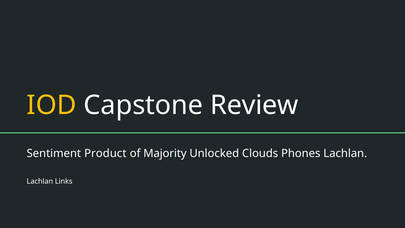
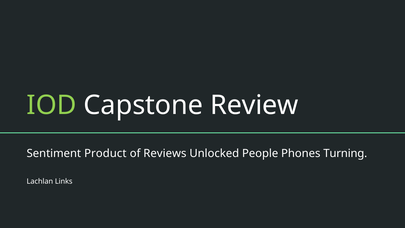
IOD colour: yellow -> light green (52, 105)
Majority: Majority -> Reviews (165, 153)
Clouds: Clouds -> People (260, 153)
Phones Lachlan: Lachlan -> Turning (345, 153)
